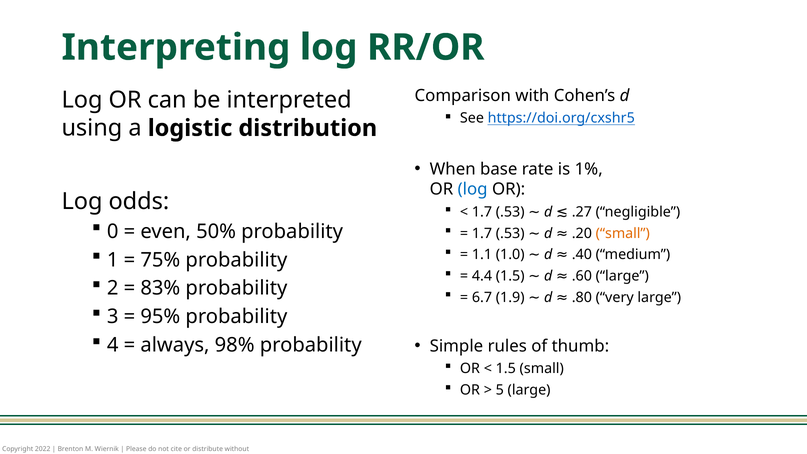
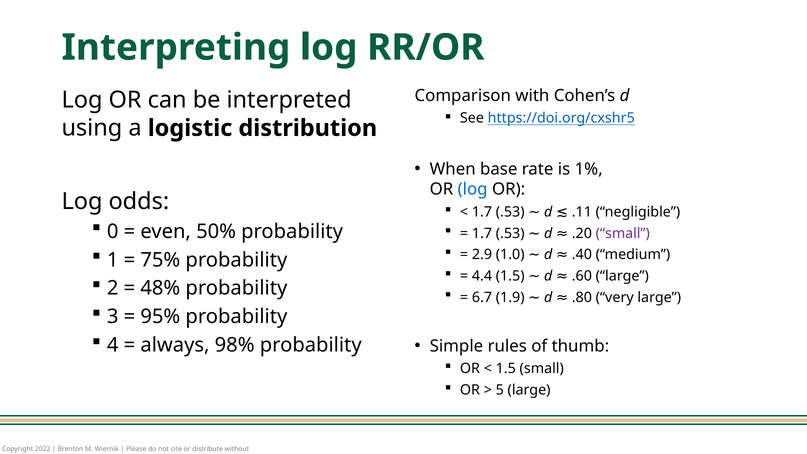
.27: .27 -> .11 (582, 212)
small colour: orange -> purple (623, 233)
1.1: 1.1 -> 2.9 (482, 255)
83%: 83% -> 48% (160, 288)
